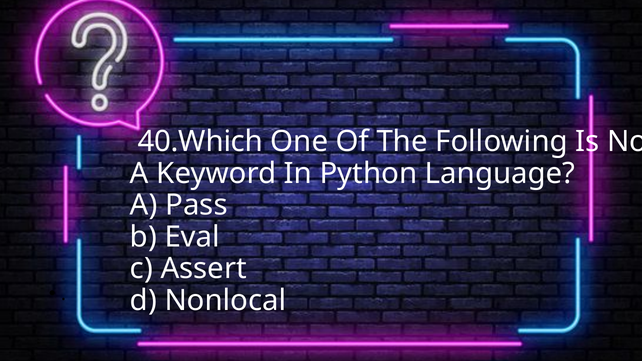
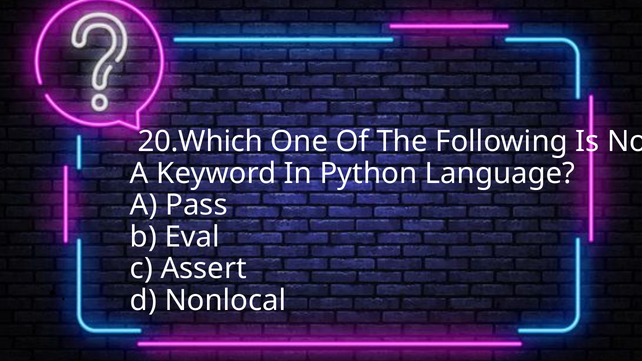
40.Which: 40.Which -> 20.Which (200, 142)
